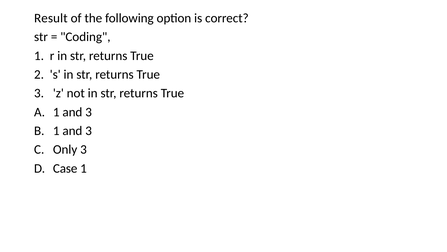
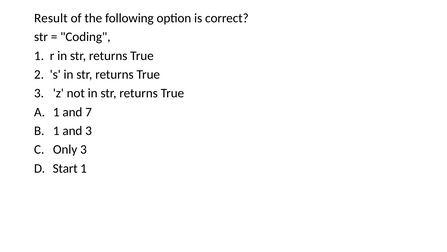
3: 3 -> 7 (89, 112)
Case: Case -> Start (65, 168)
